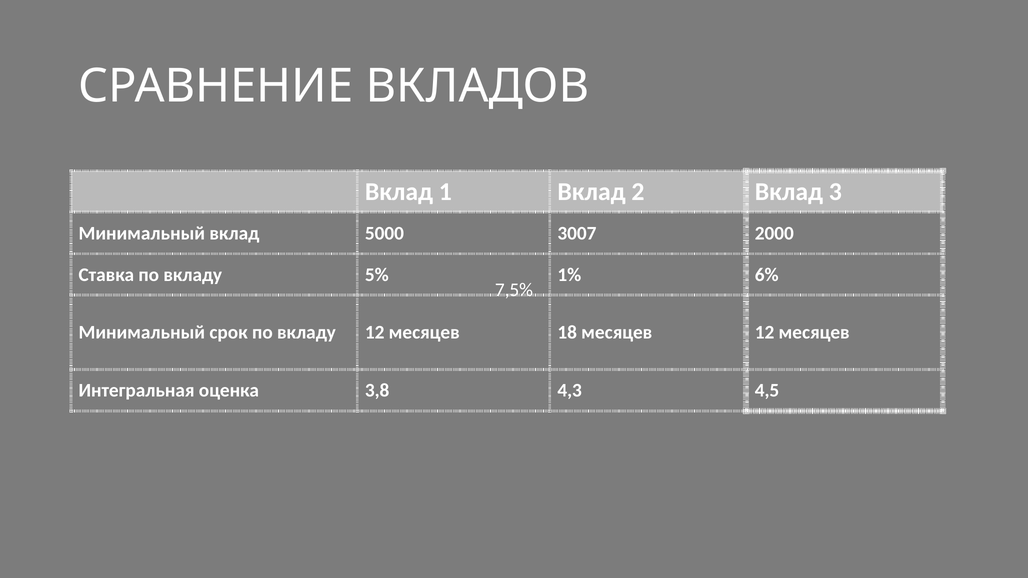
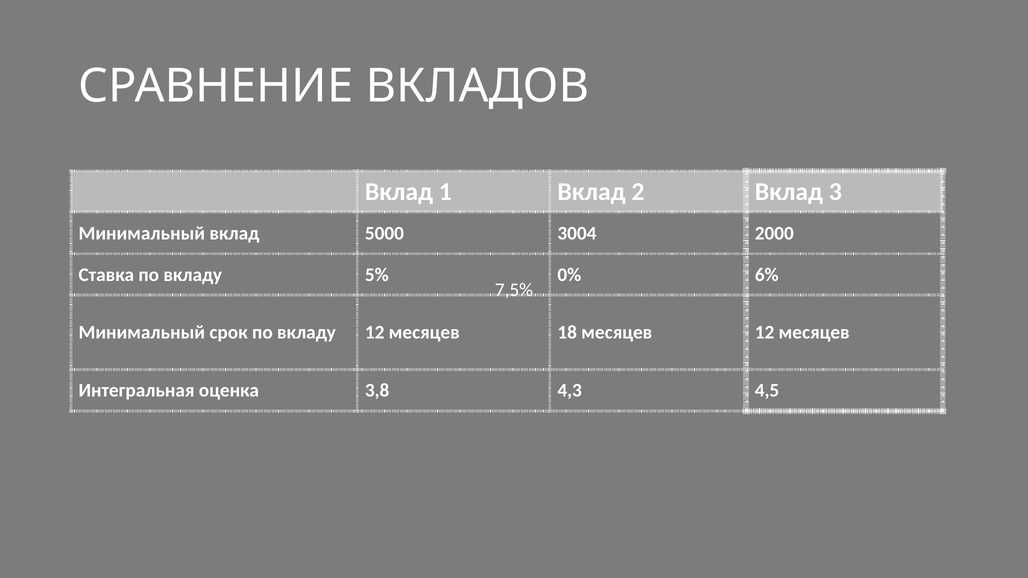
3007: 3007 -> 3004 (577, 233)
1%: 1% -> 0% (569, 275)
